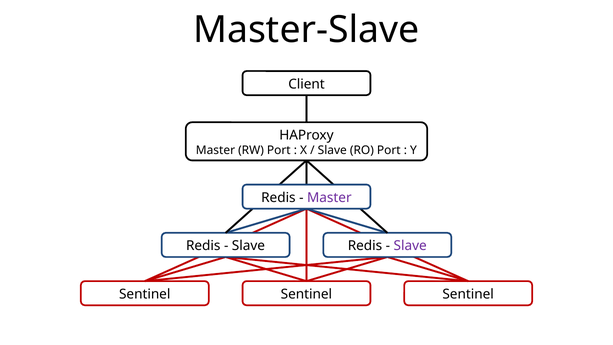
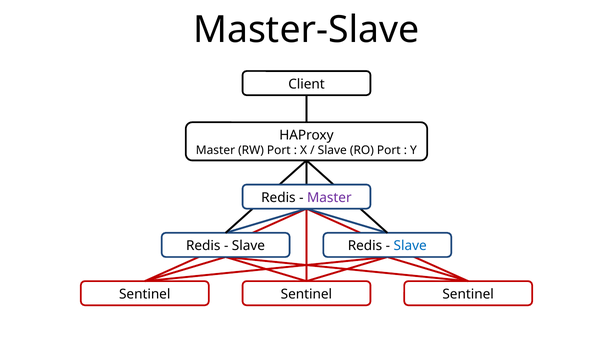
Slave colour: purple -> blue (410, 246)
